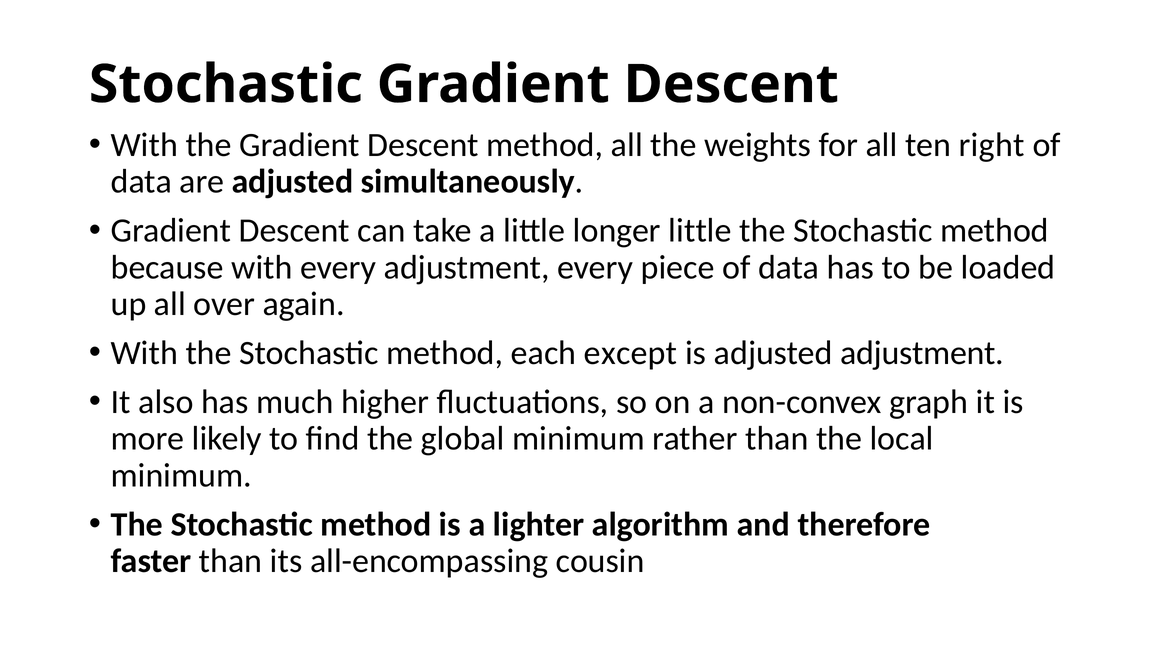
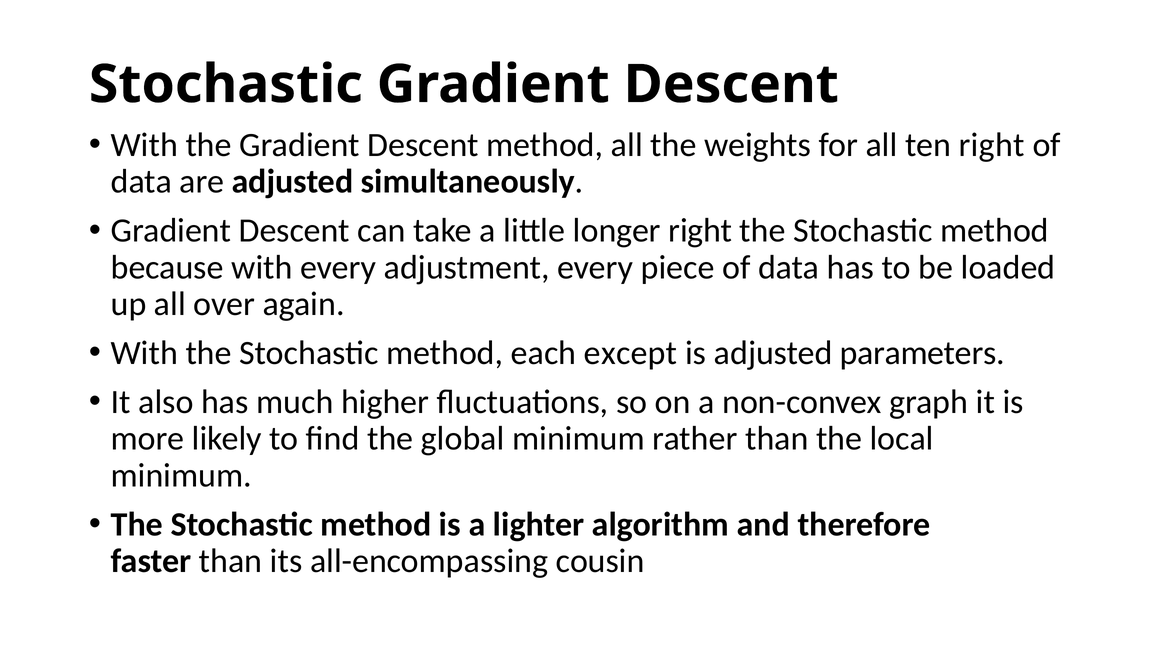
longer little: little -> right (700, 231)
adjusted adjustment: adjustment -> parameters (922, 353)
